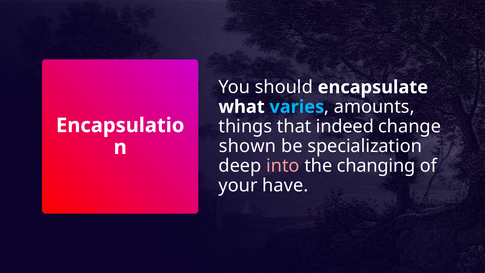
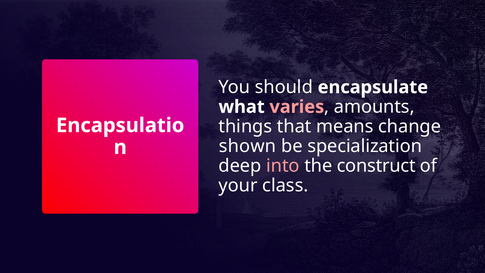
varies colour: light blue -> pink (297, 107)
indeed: indeed -> means (345, 126)
changing: changing -> construct (376, 166)
have: have -> class (285, 185)
